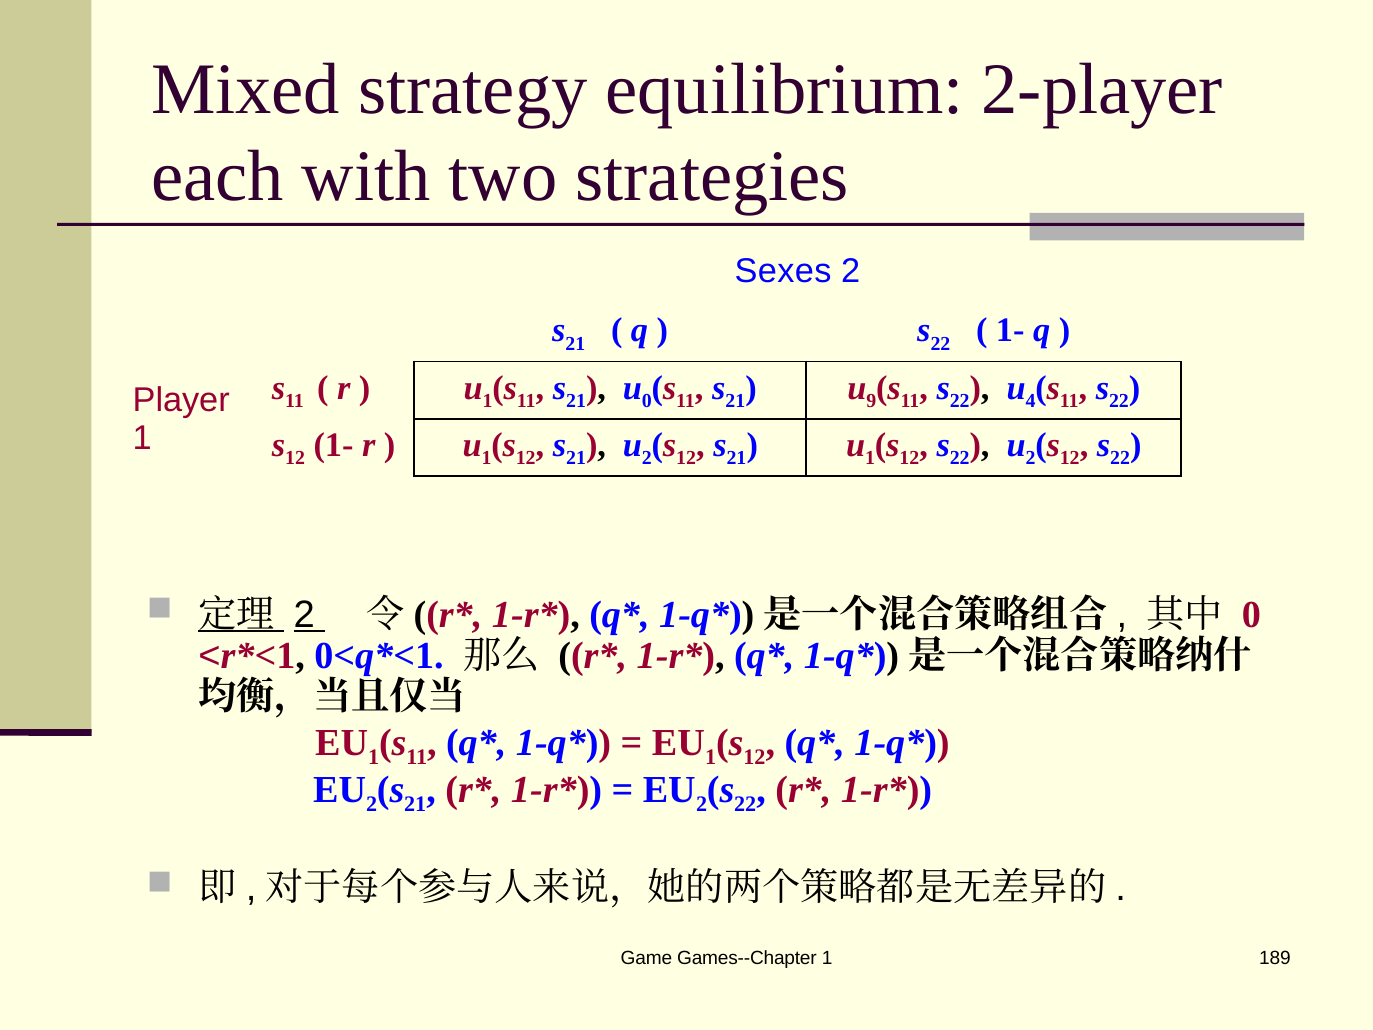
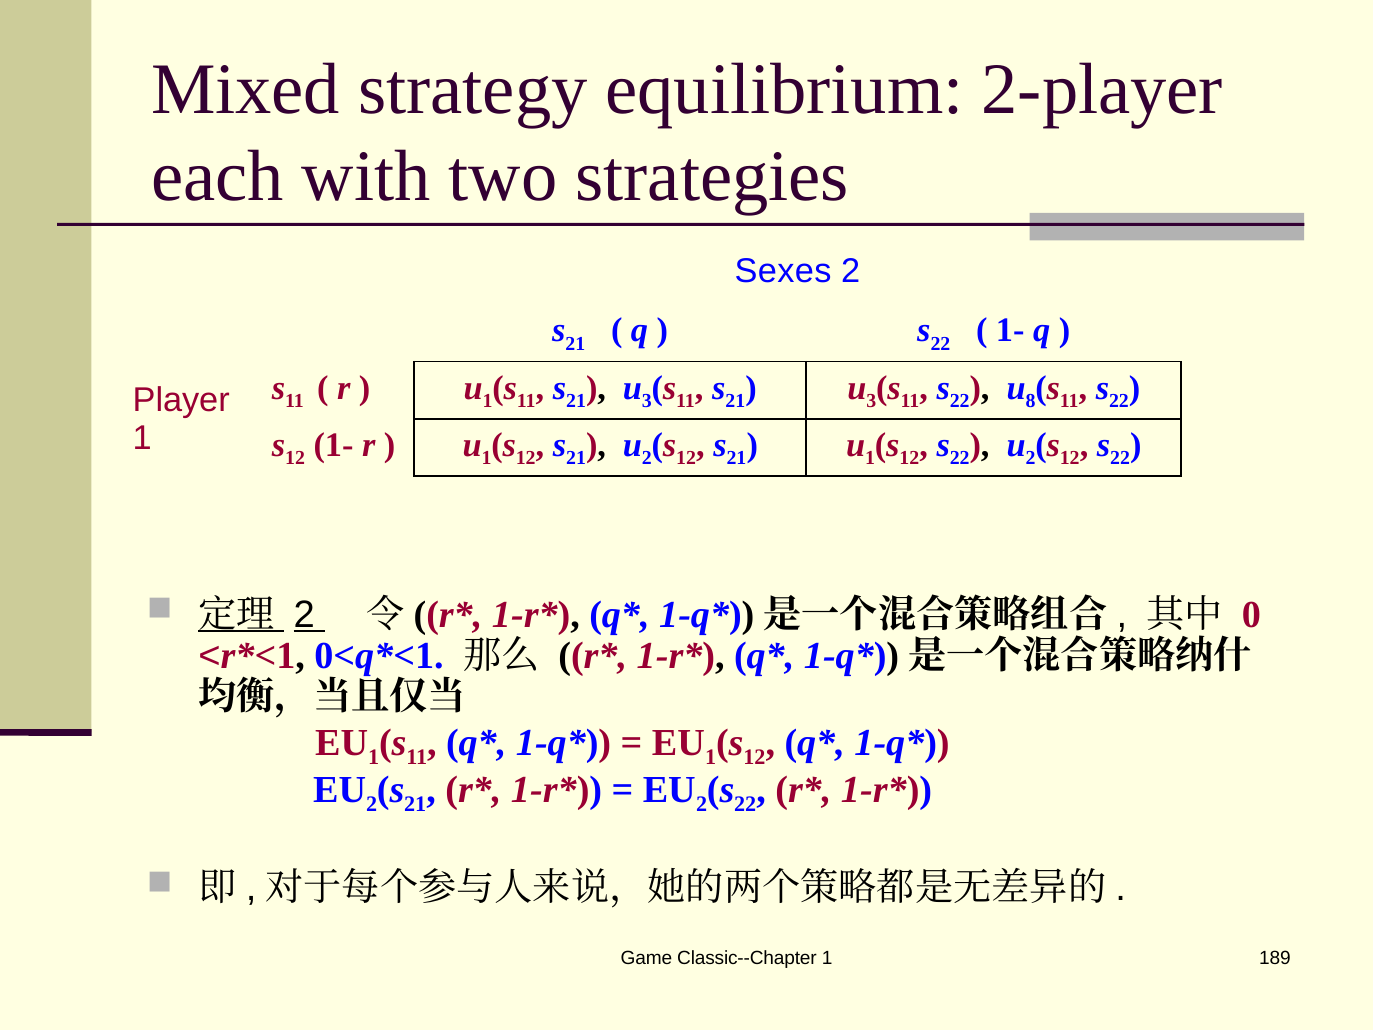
0: 0 -> 3 (647, 401)
9: 9 -> 3 (871, 401)
4: 4 -> 8 (1031, 401)
Games--Chapter: Games--Chapter -> Classic--Chapter (747, 958)
